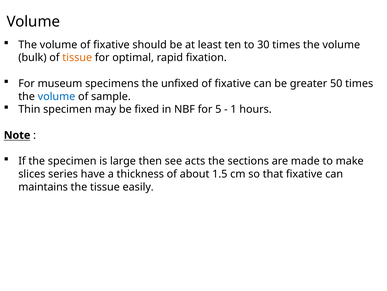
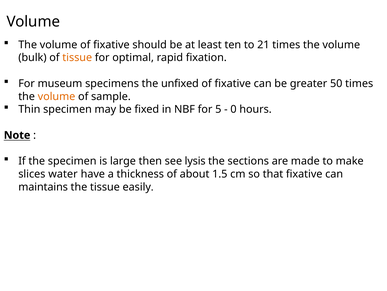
30: 30 -> 21 (263, 45)
volume colour: blue -> orange (57, 96)
1: 1 -> 0 (233, 109)
acts: acts -> lysis (195, 161)
series: series -> water (63, 174)
